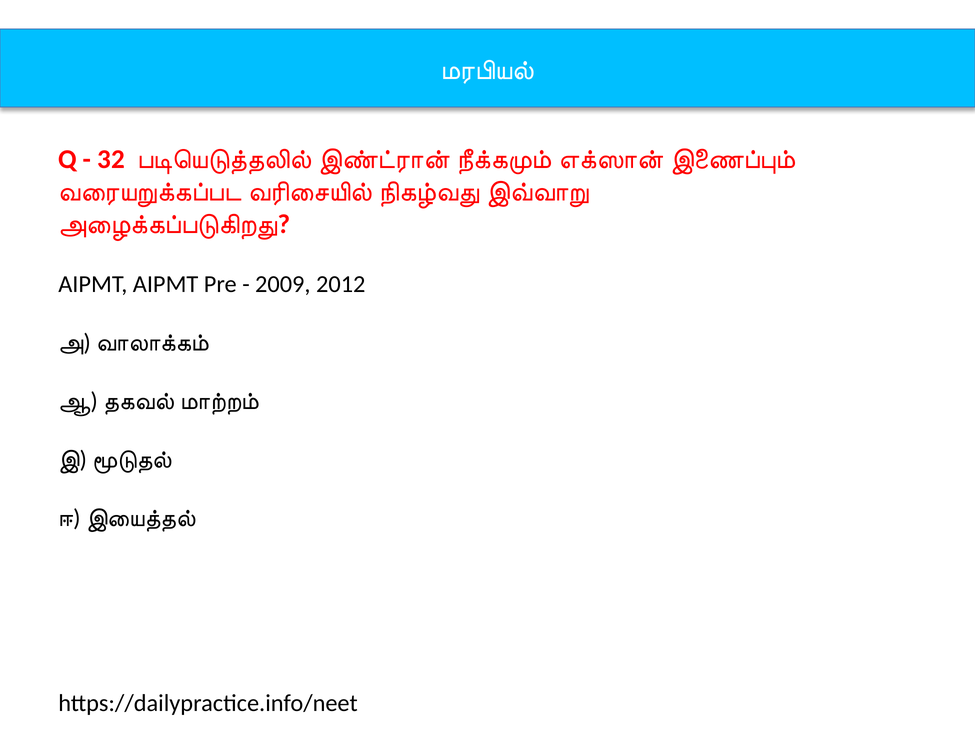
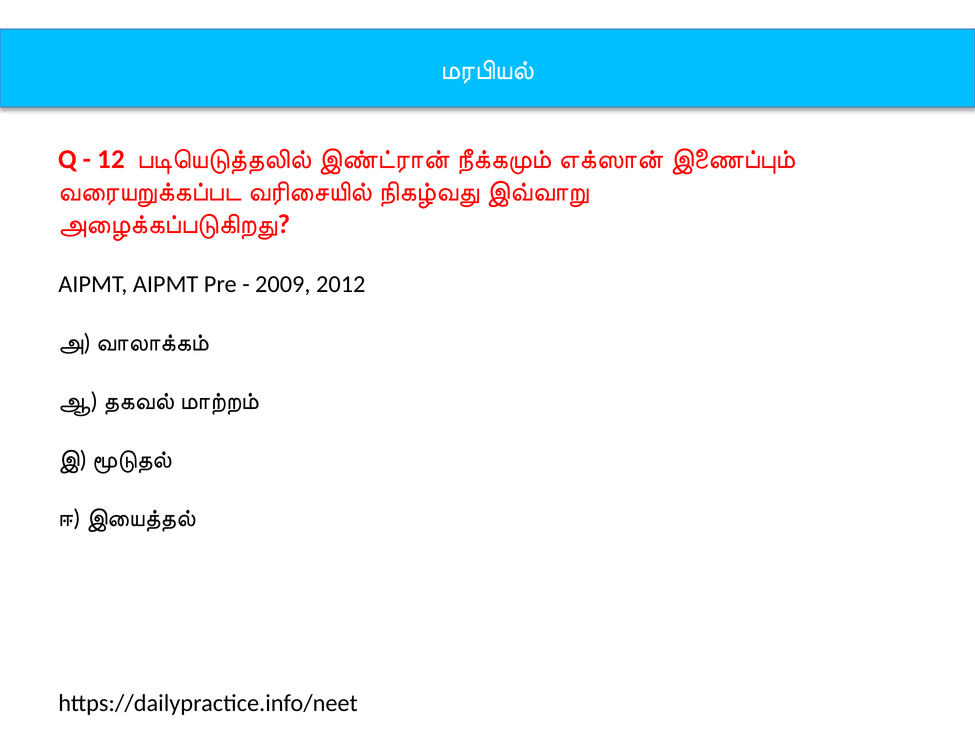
32: 32 -> 12 (111, 159)
